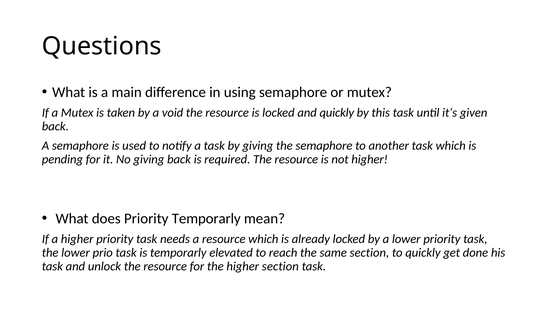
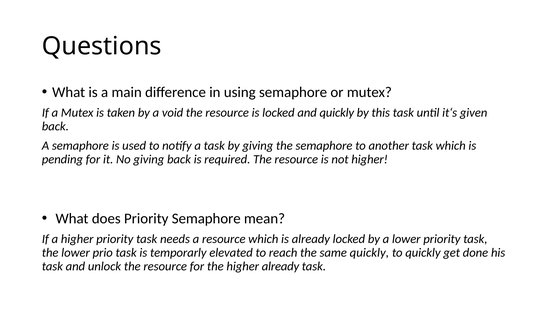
Priority Temporarly: Temporarly -> Semaphore (206, 218)
same section: section -> quickly (369, 252)
higher section: section -> already (280, 266)
